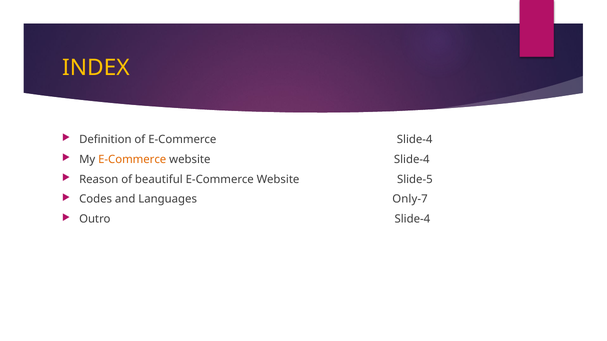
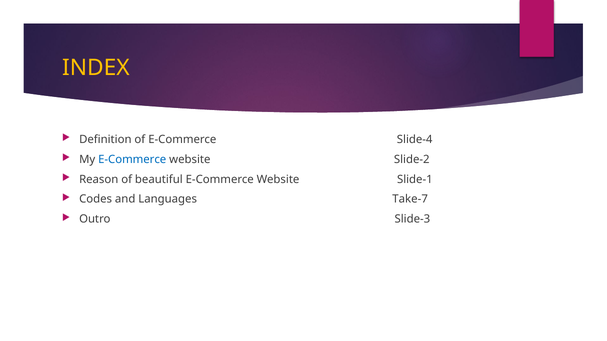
E-Commerce colour: orange -> blue (132, 160)
website Slide-4: Slide-4 -> Slide-2 (412, 160)
Slide-5: Slide-5 -> Slide-1 (415, 179)
Only-7: Only-7 -> Take-7 (410, 199)
Outro Slide-4: Slide-4 -> Slide-3 (412, 219)
